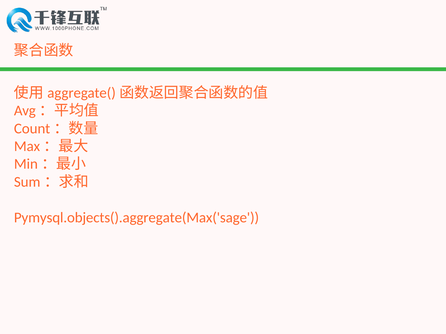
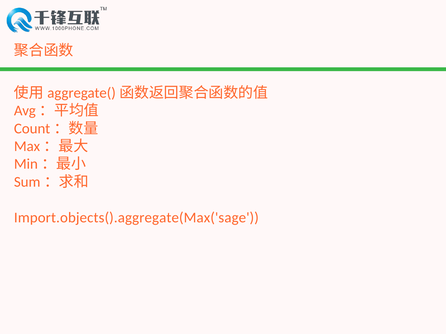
Pymysql.objects().aggregate(Max('sage: Pymysql.objects().aggregate(Max('sage -> Import.objects().aggregate(Max('sage (136, 218)
